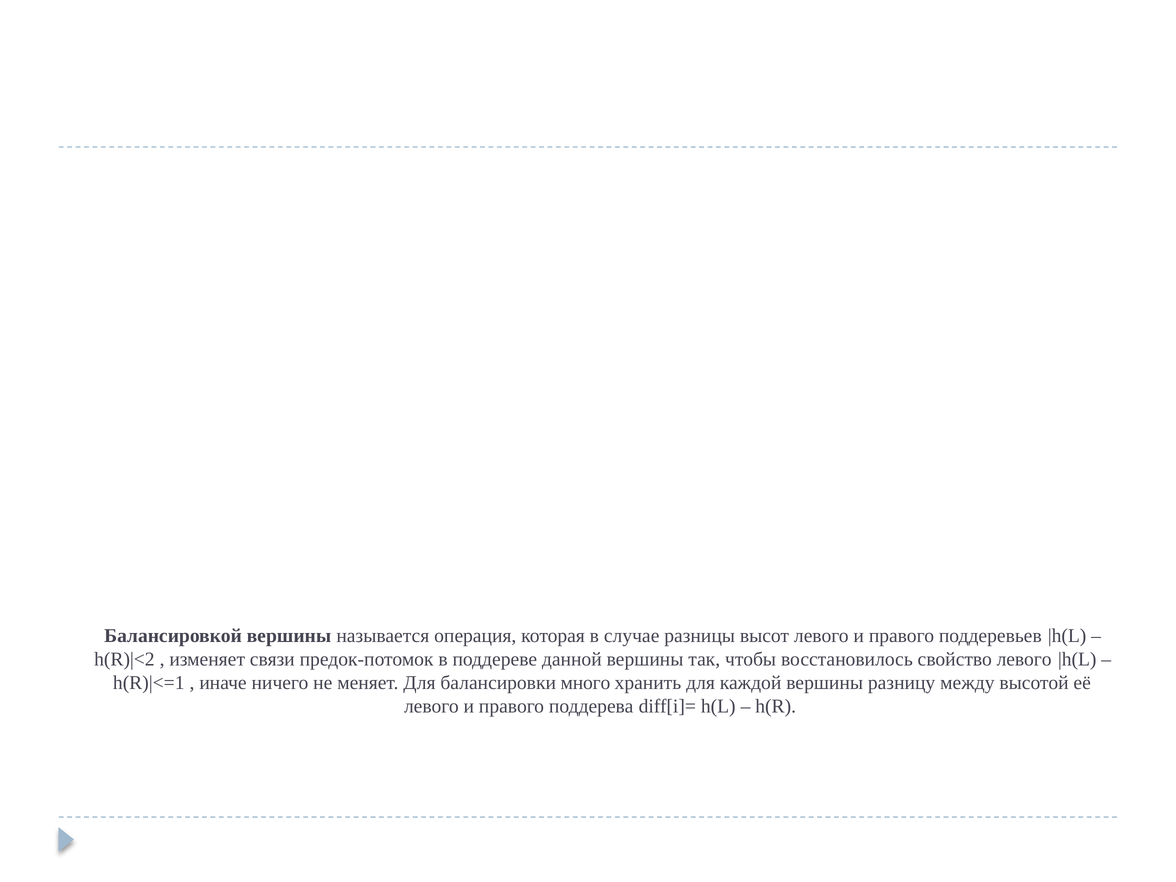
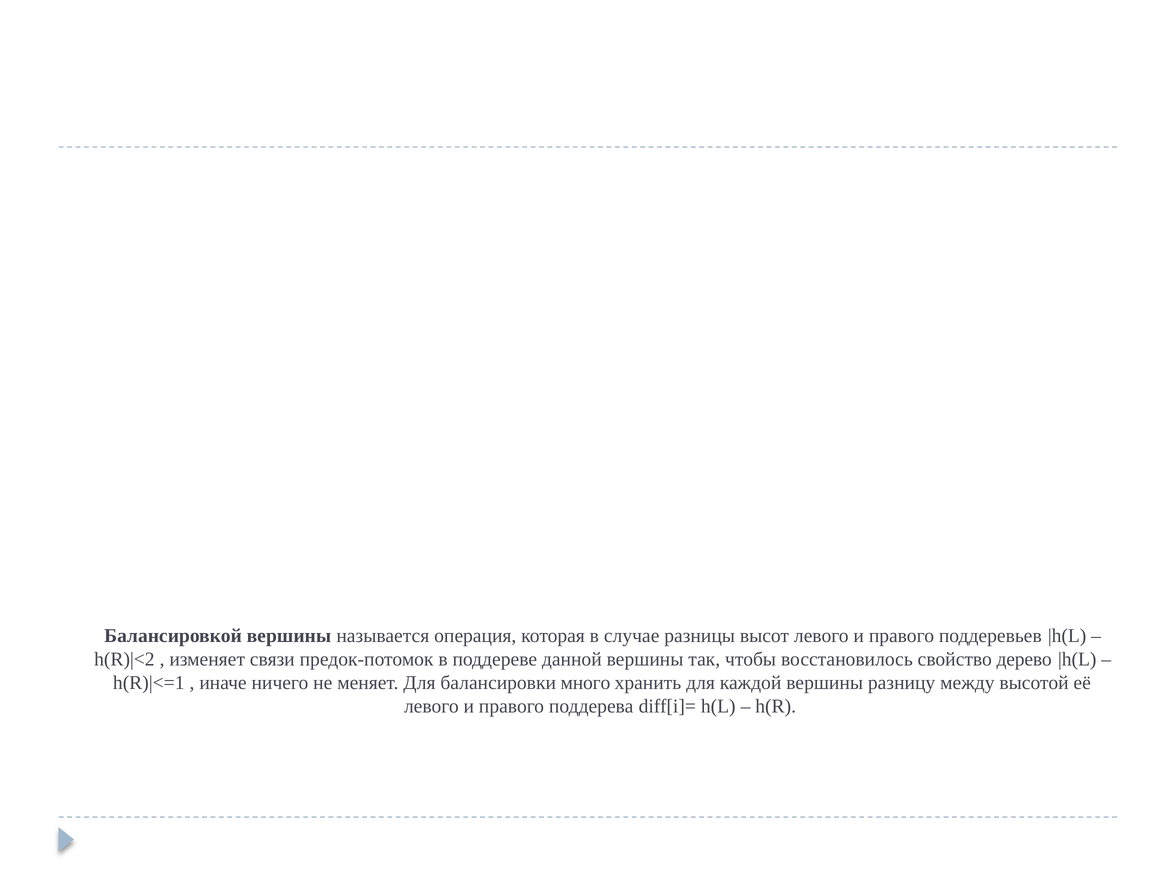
свойство левого: левого -> дерево (1024, 659)
